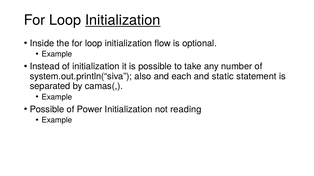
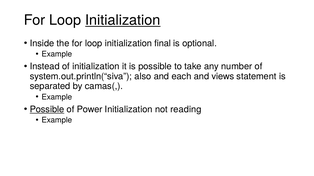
flow: flow -> final (163, 43)
static: static -> views (223, 77)
Possible underline: none -> present (47, 110)
